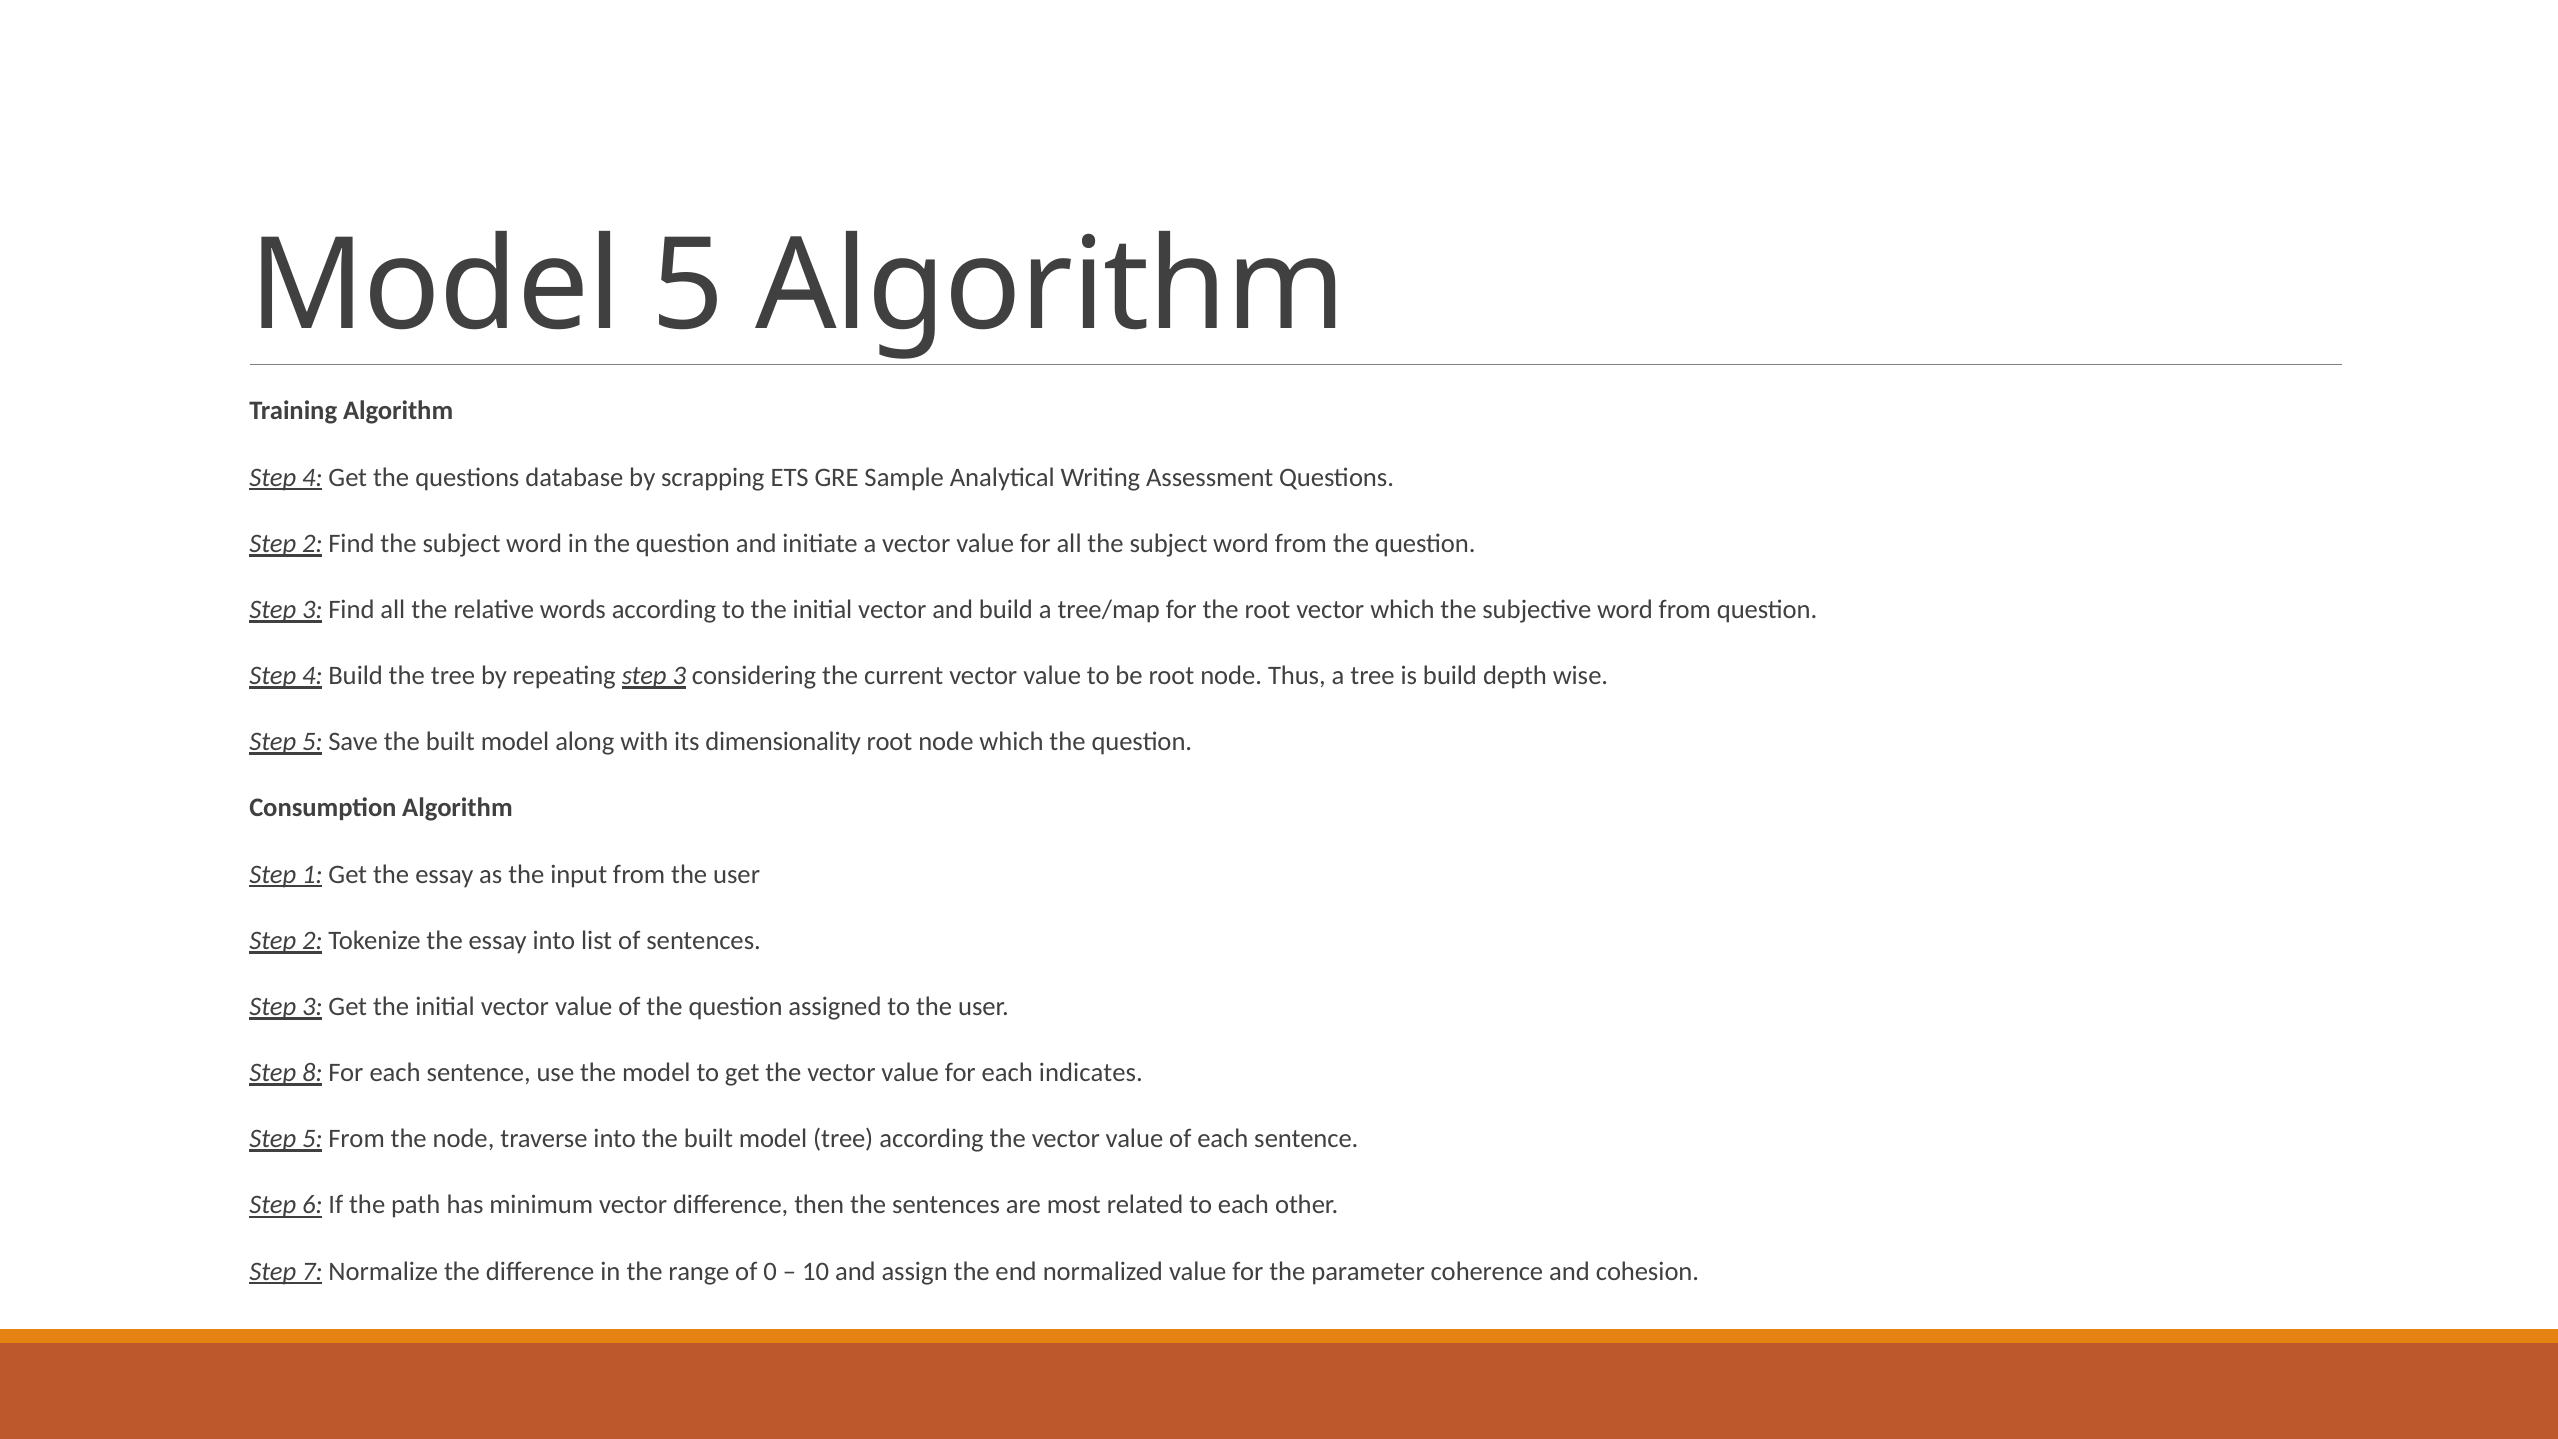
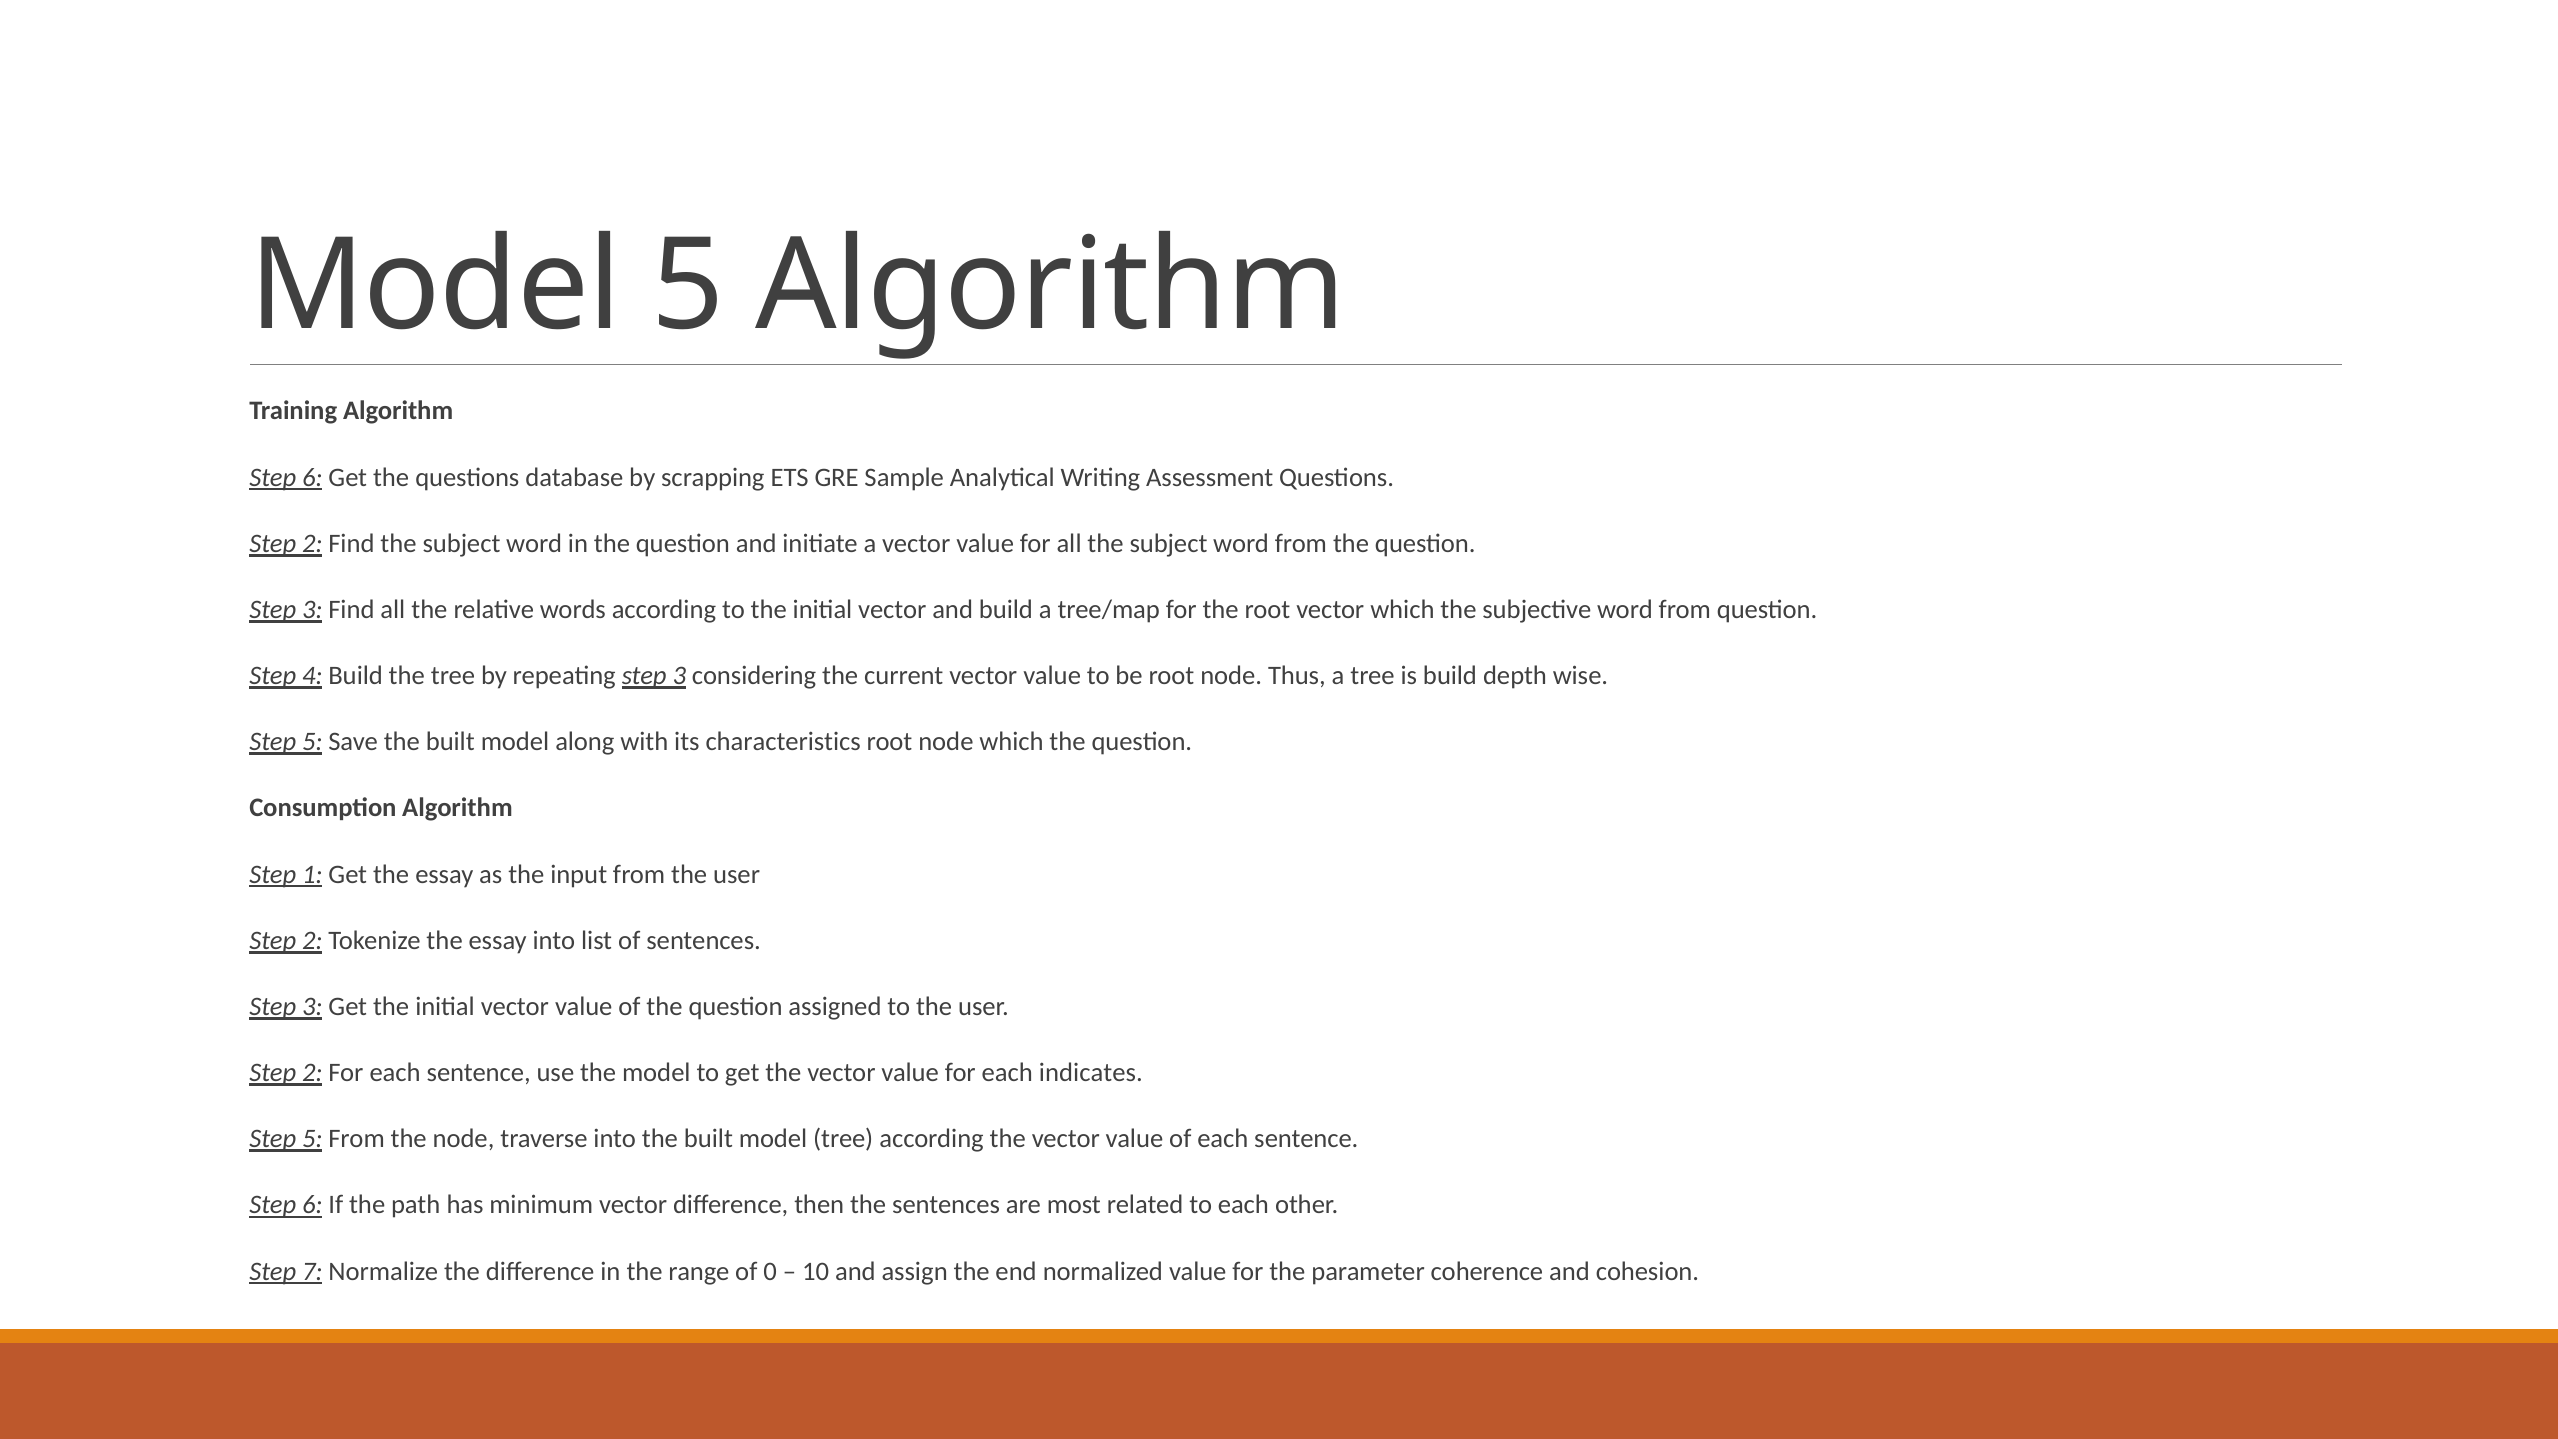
4: 4 -> 6 (312, 477)
dimensionality: dimensionality -> characteristics (783, 742)
8: 8 -> 2 (312, 1073)
